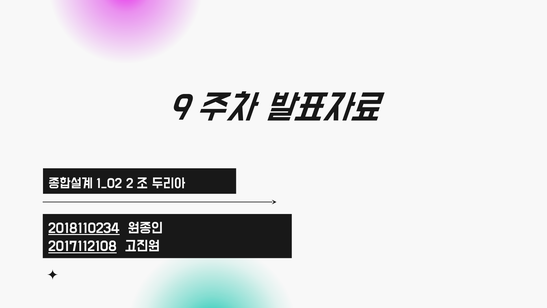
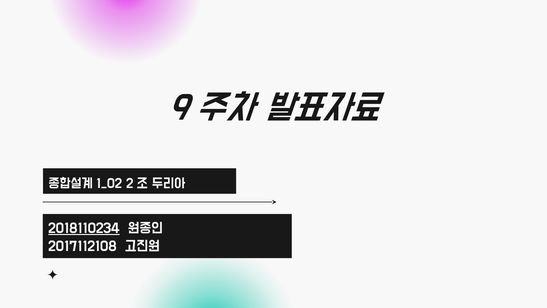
2017112108 underline: present -> none (82, 246)
